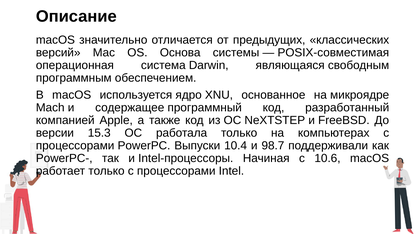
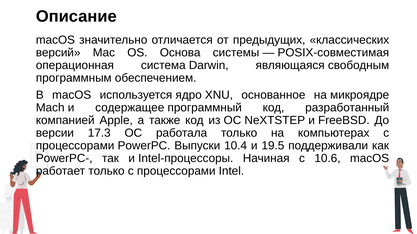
15.3: 15.3 -> 17.3 (99, 133)
98.7: 98.7 -> 19.5 (273, 146)
